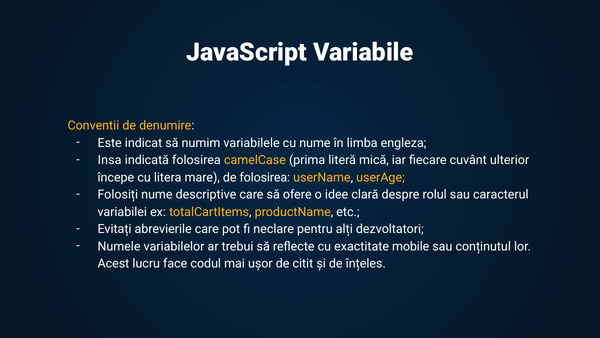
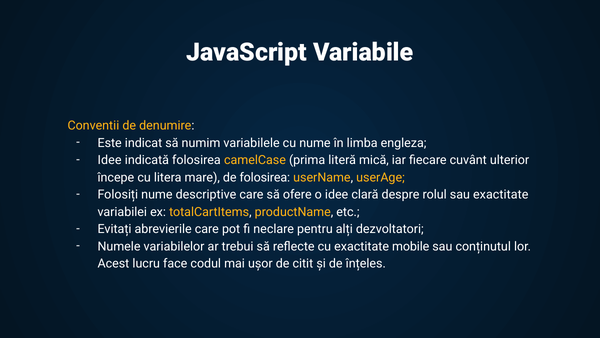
Insa: Insa -> Idee (110, 160)
sau caracterul: caracterul -> exactitate (501, 194)
